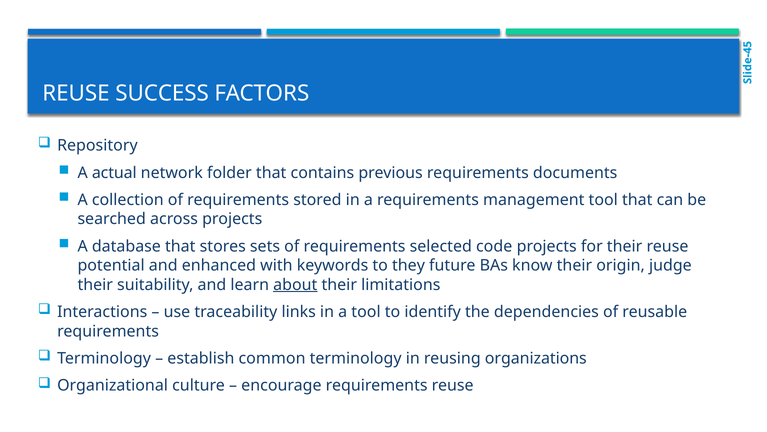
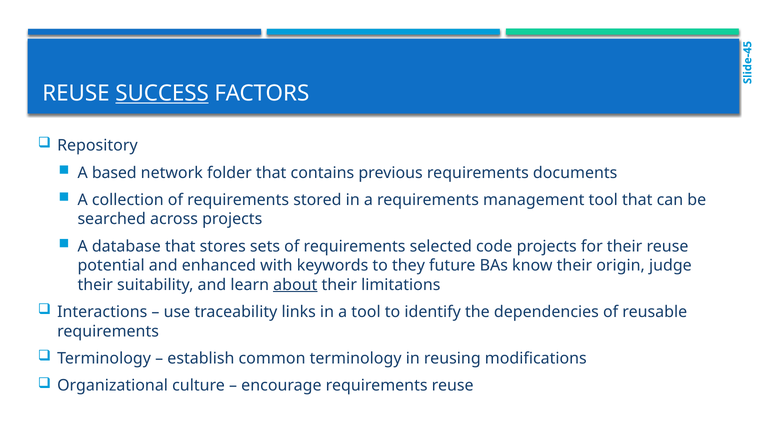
SUCCESS underline: none -> present (162, 93)
actual: actual -> based (114, 173)
organizations: organizations -> modifications (536, 358)
